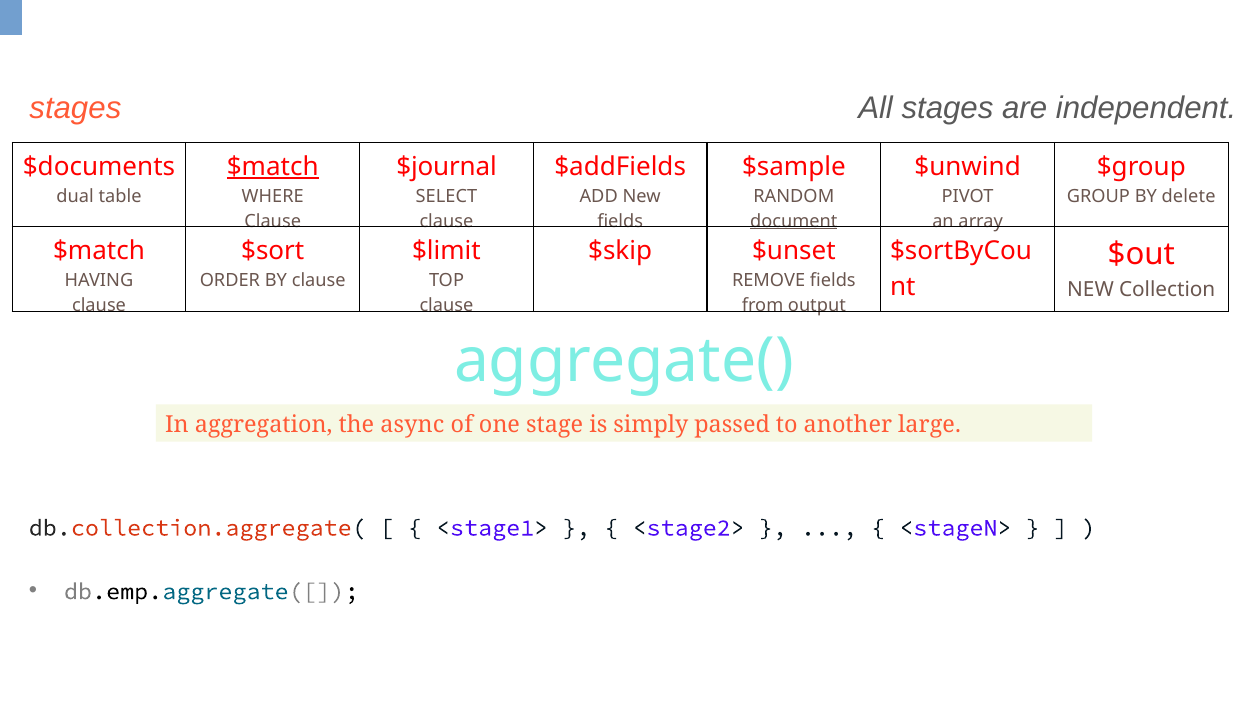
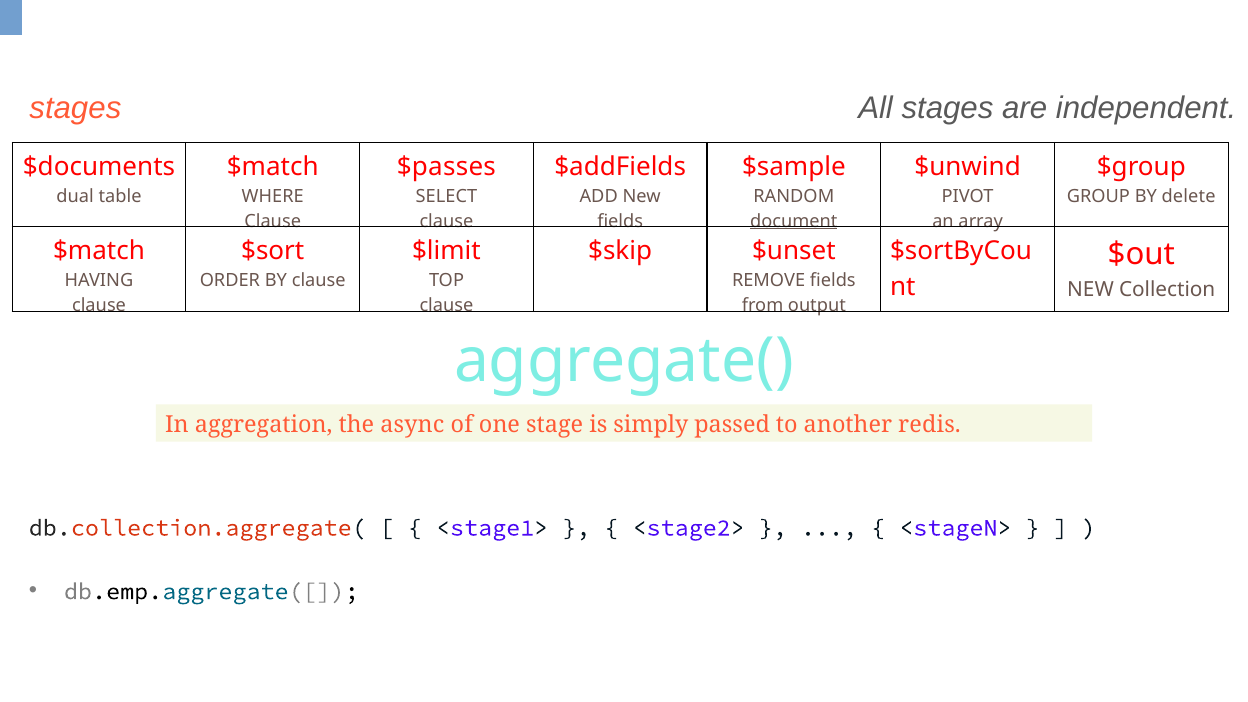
$match underline: present -> none (273, 167)
$journal: $journal -> $passes (446, 167)
large: large -> redis (929, 425)
